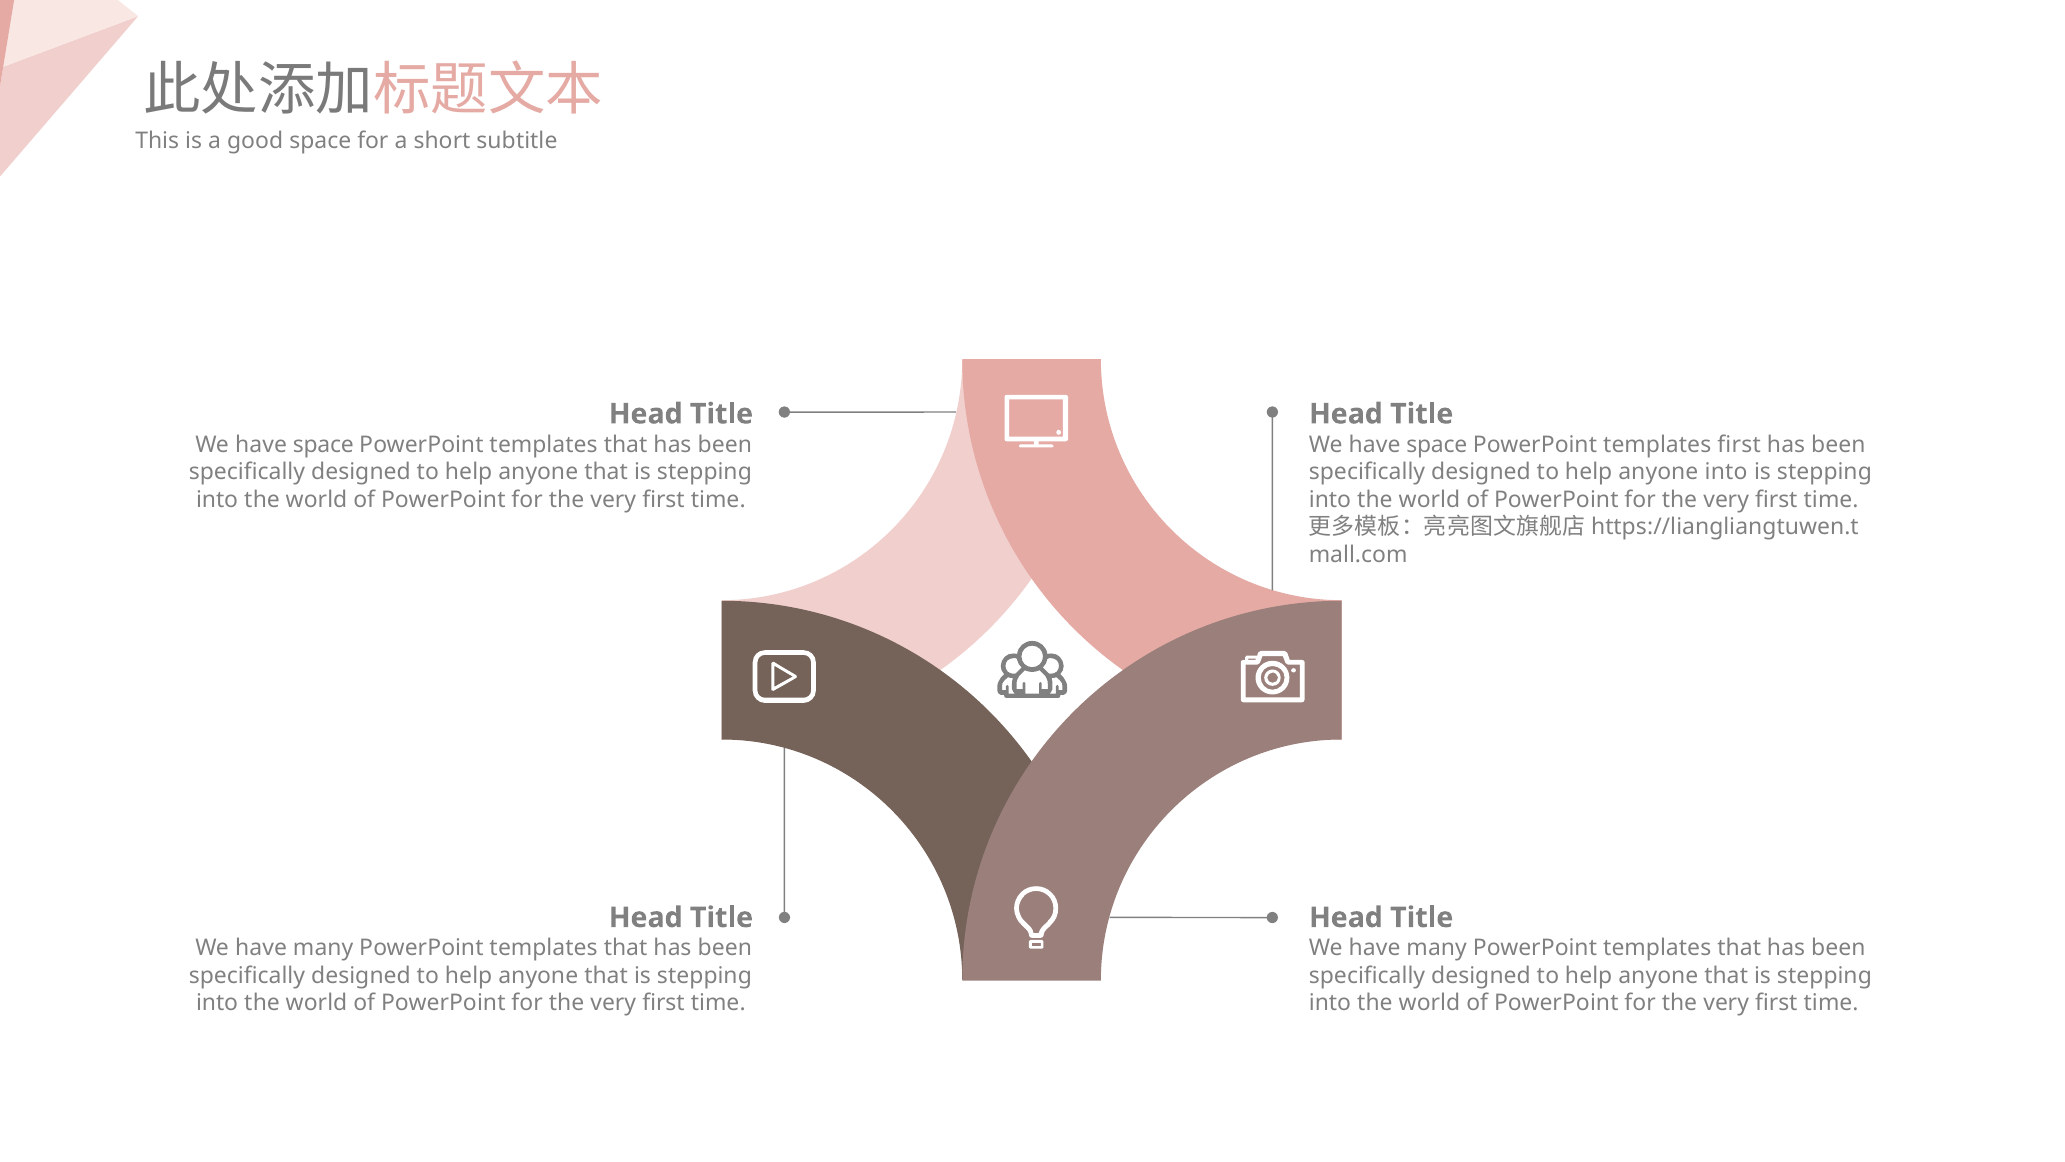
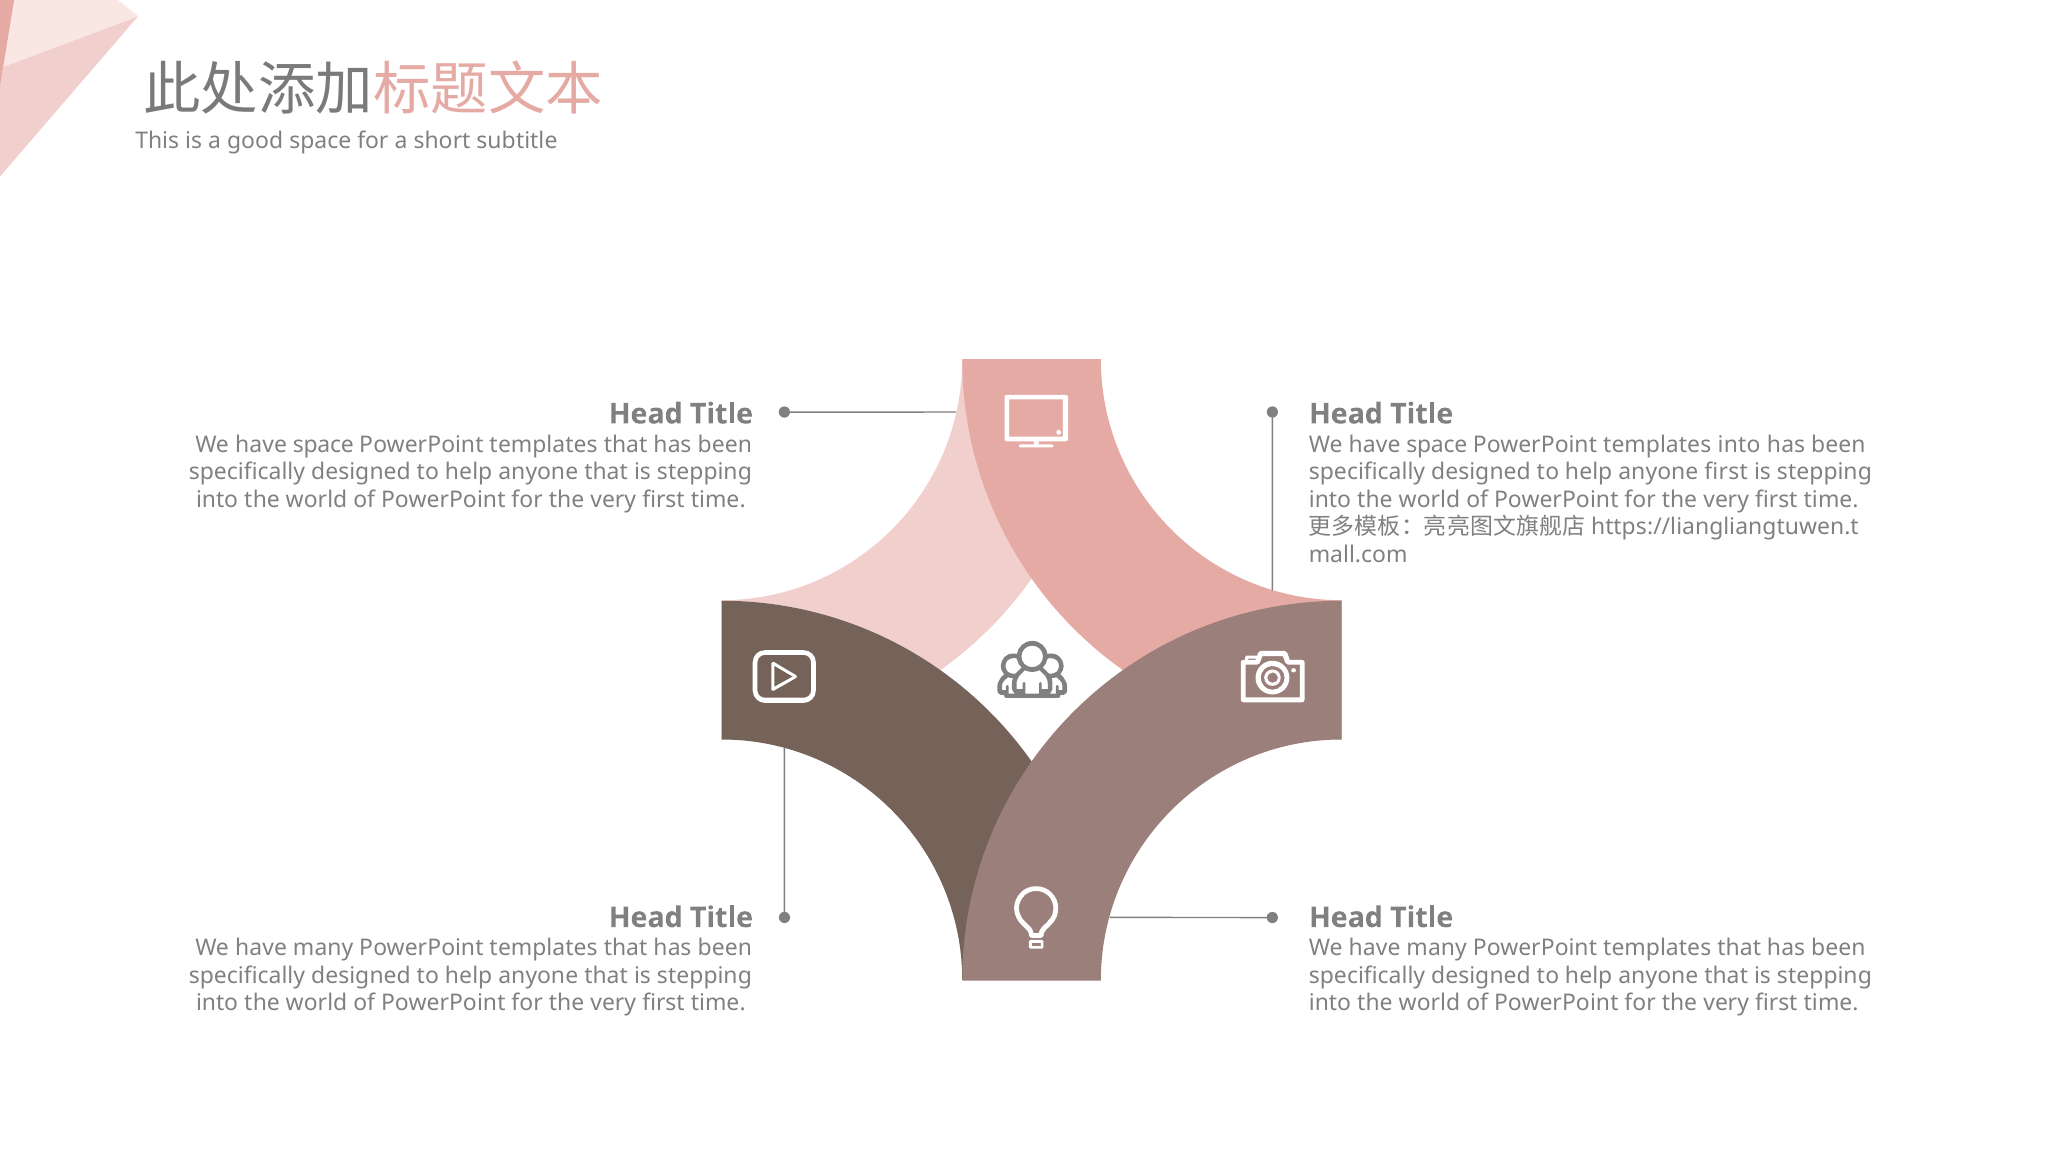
templates first: first -> into (1739, 444)
anyone into: into -> first (1726, 472)
